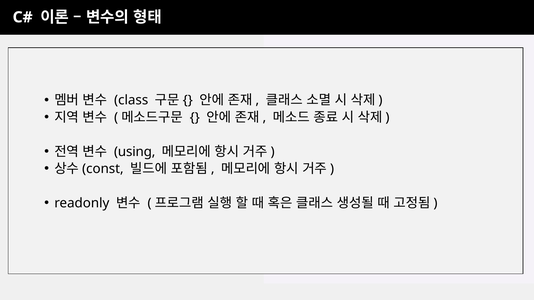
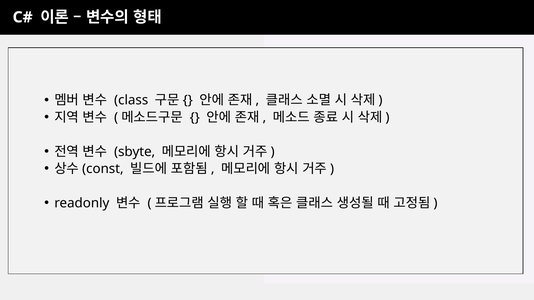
using: using -> sbyte (135, 152)
